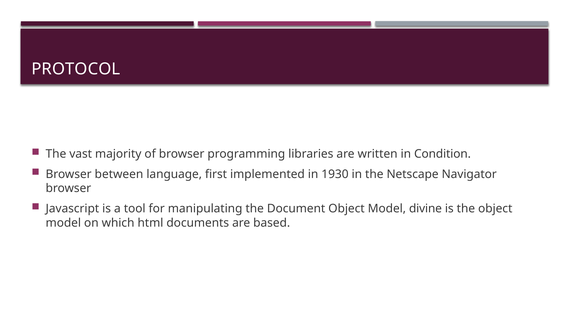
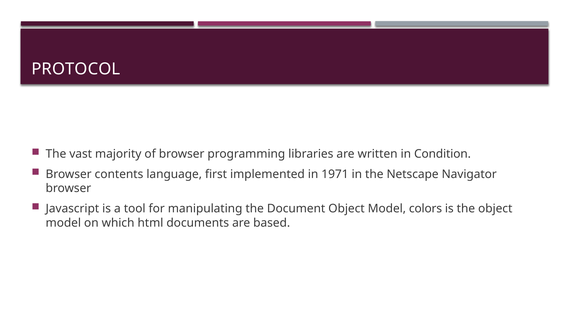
between: between -> contents (119, 174)
1930: 1930 -> 1971 (335, 174)
divine: divine -> colors (425, 209)
